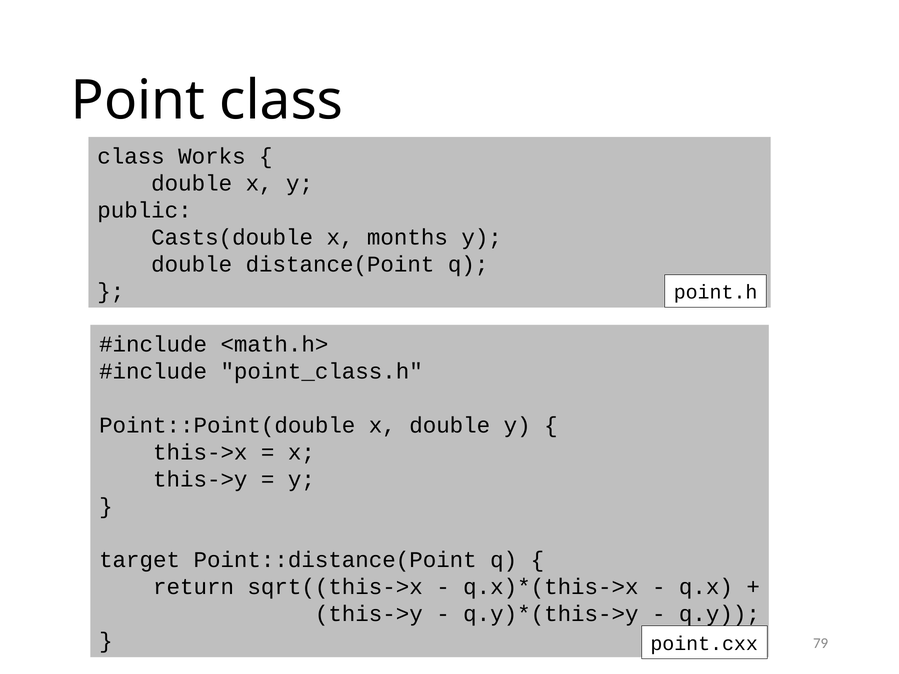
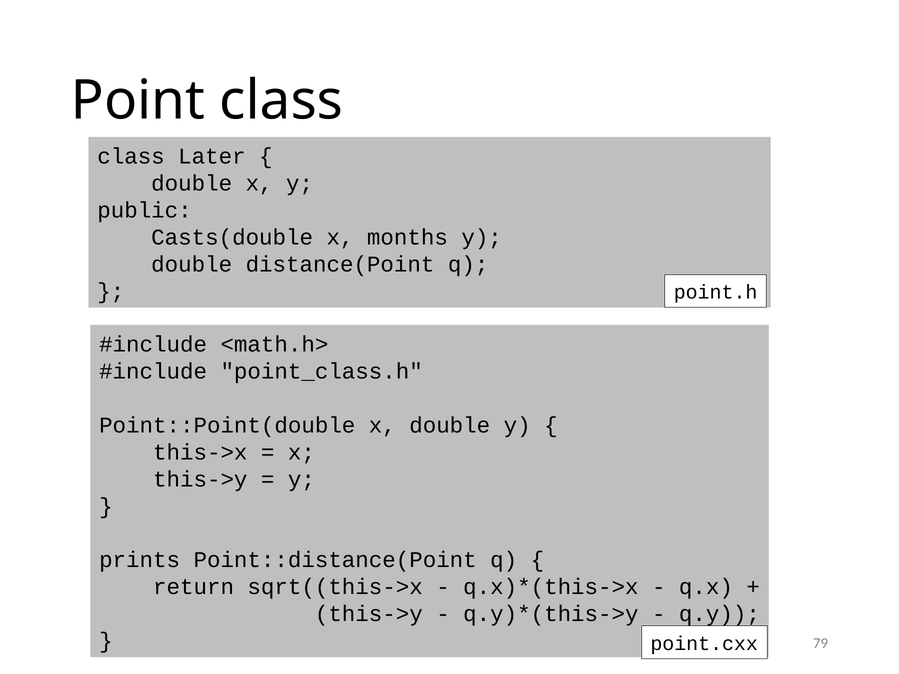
Works: Works -> Later (212, 157)
target: target -> prints (140, 560)
